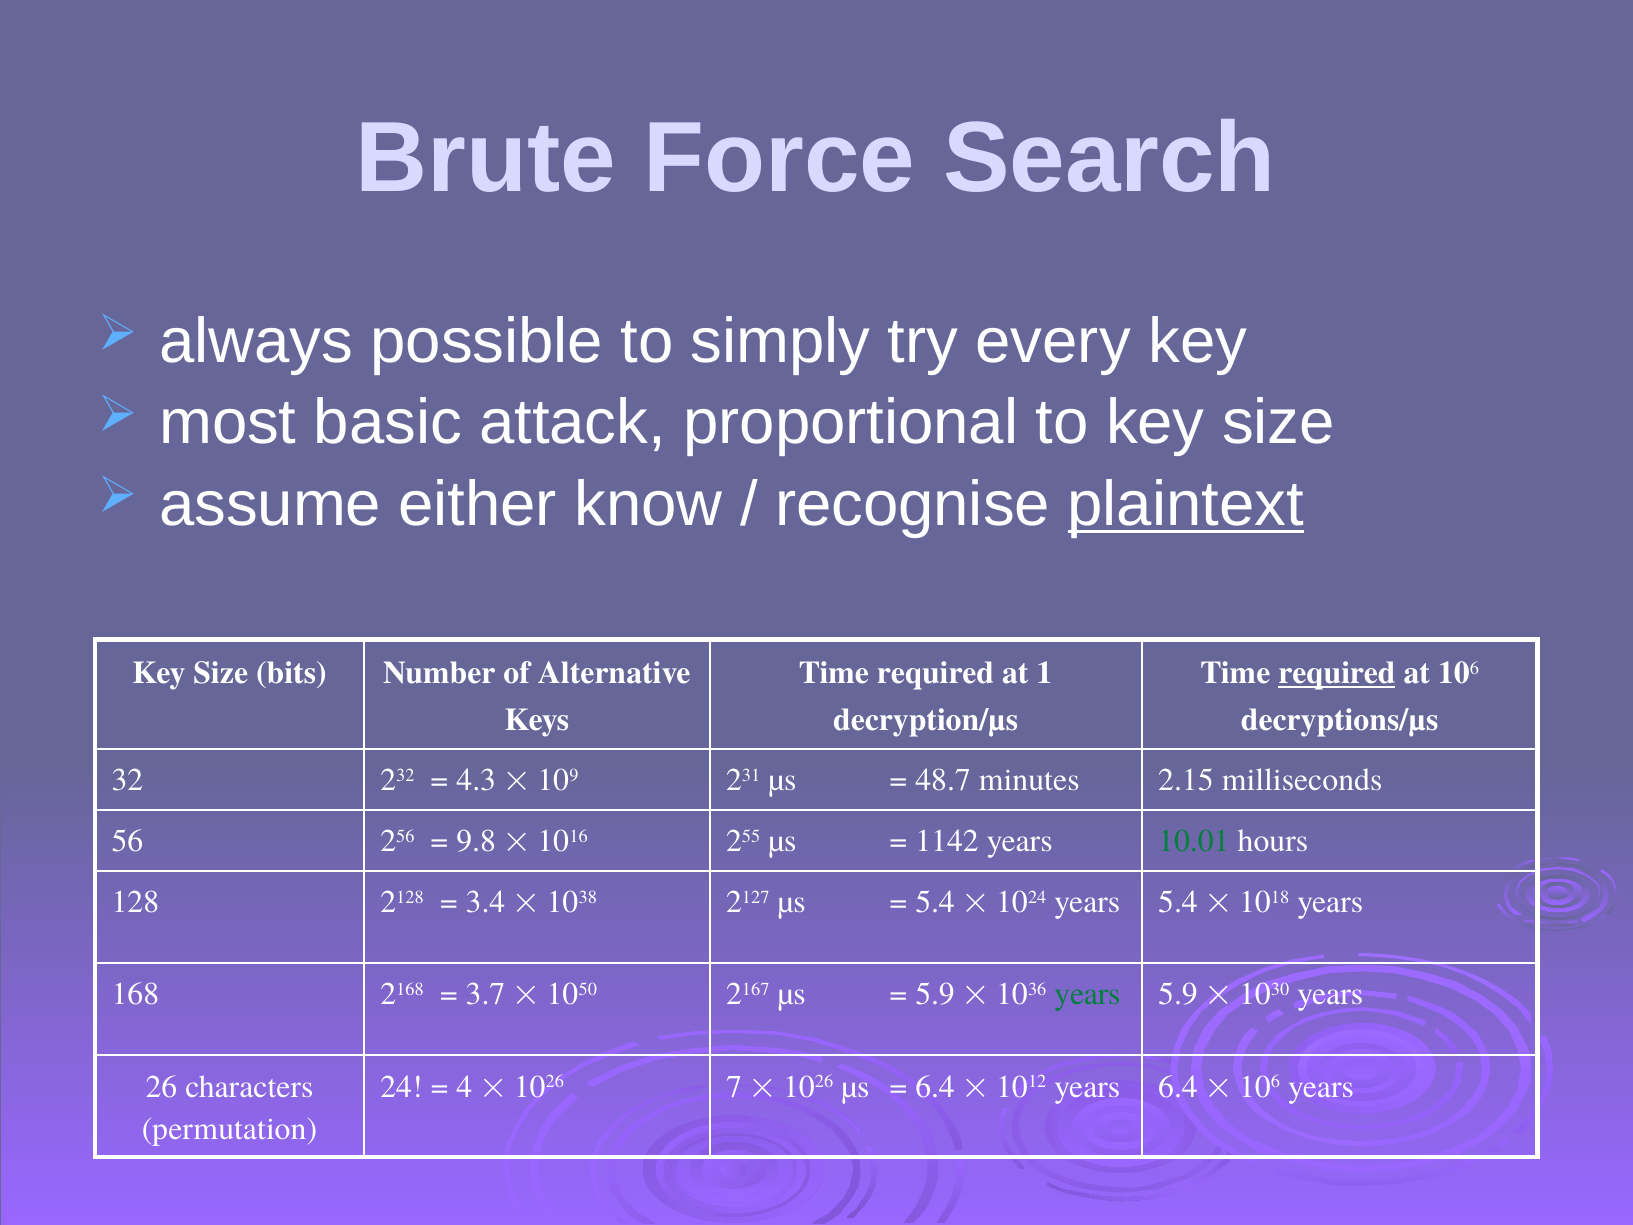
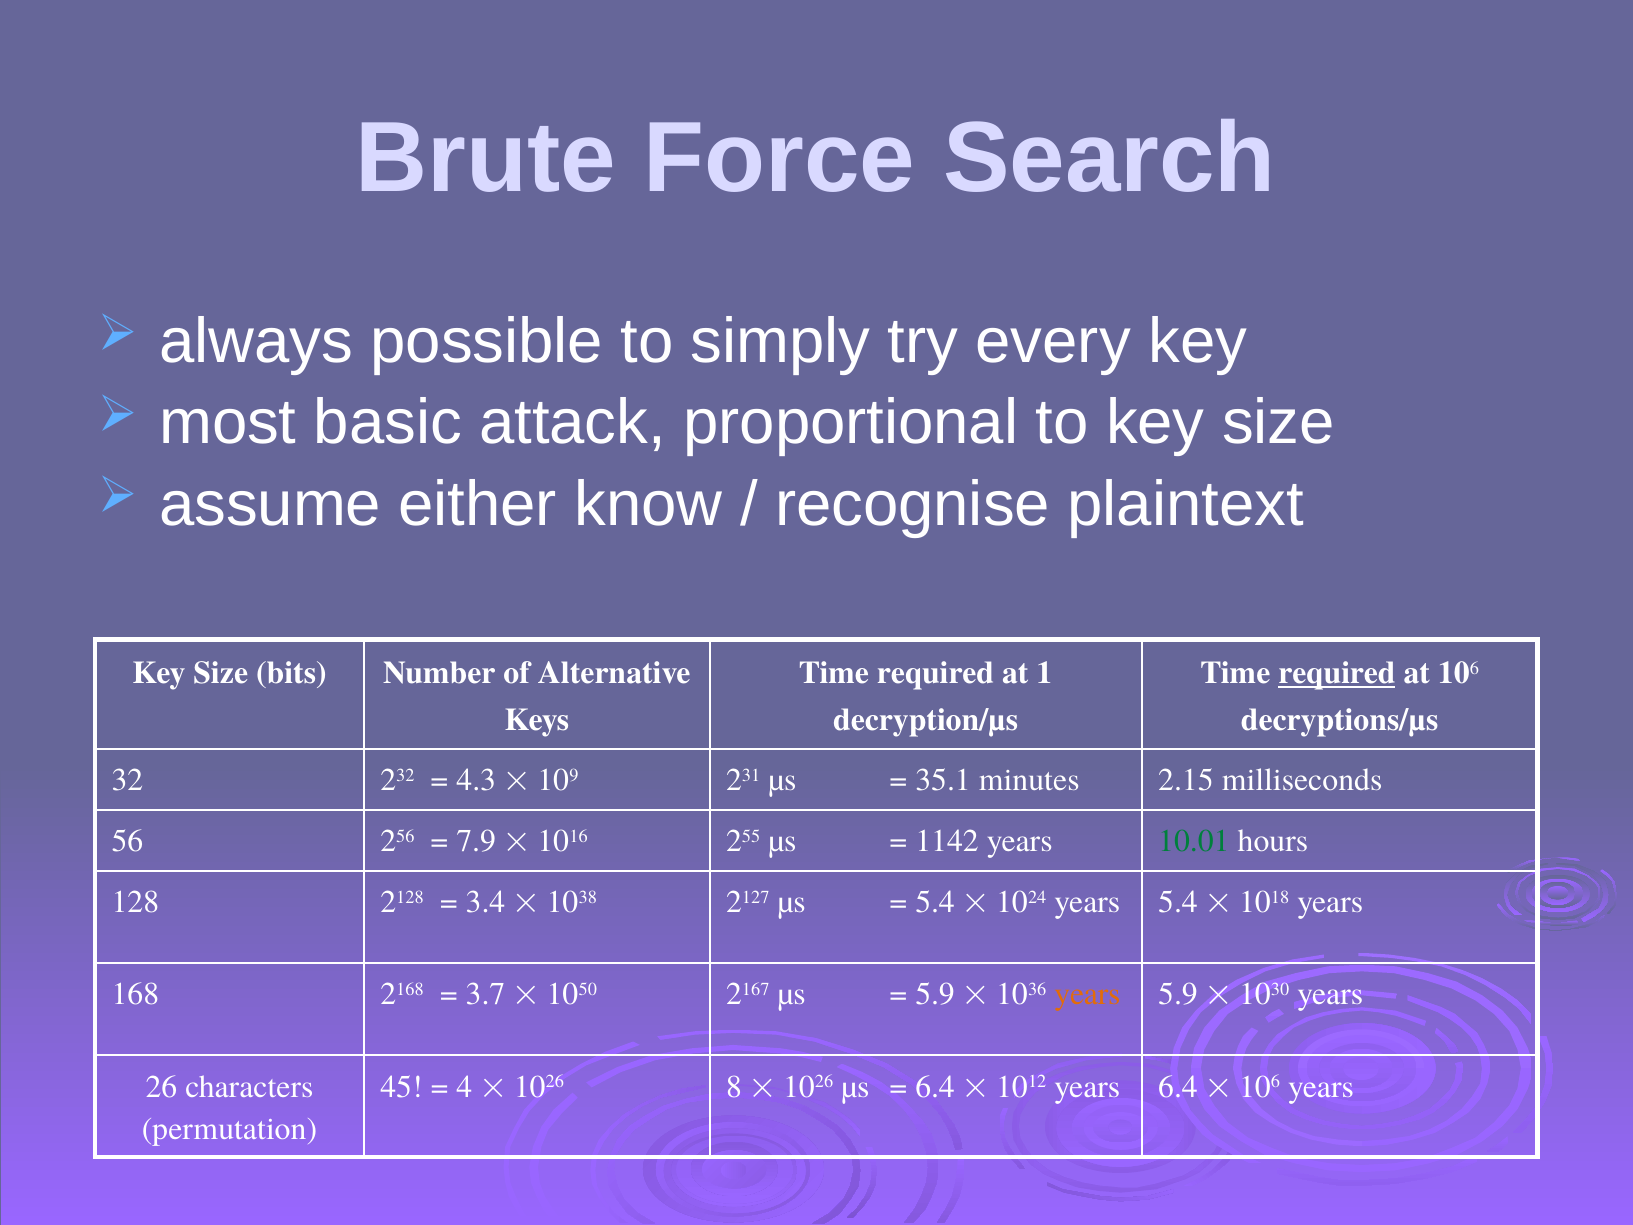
plaintext underline: present -> none (1186, 504)
48.7: 48.7 -> 35.1 (943, 780)
9.8: 9.8 -> 7.9 (476, 841)
years colour: green -> orange (1087, 994)
24: 24 -> 45 (402, 1086)
7: 7 -> 8 (734, 1086)
